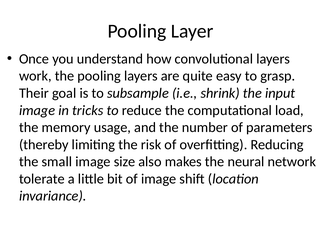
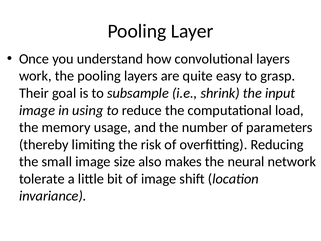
tricks: tricks -> using (88, 110)
